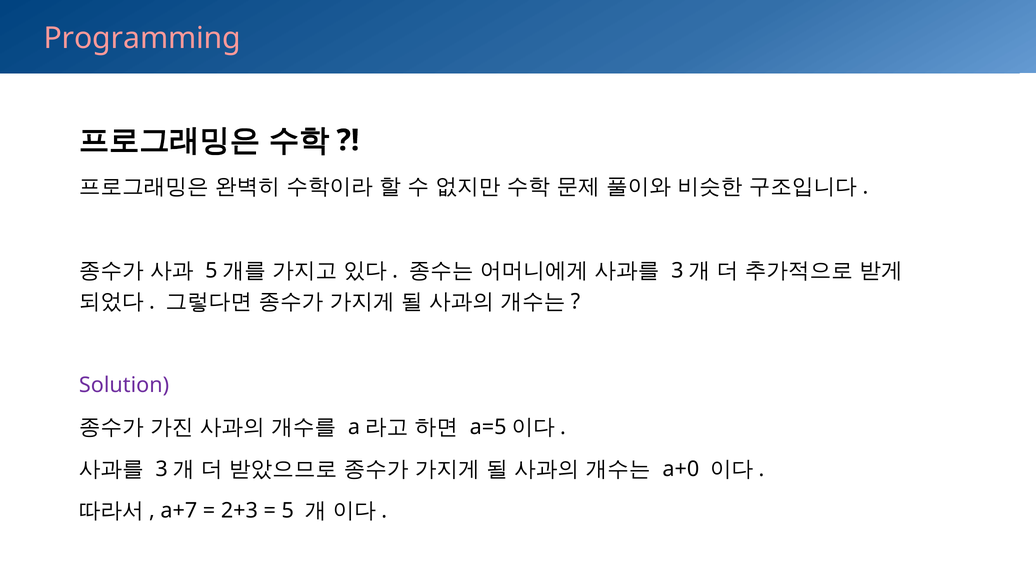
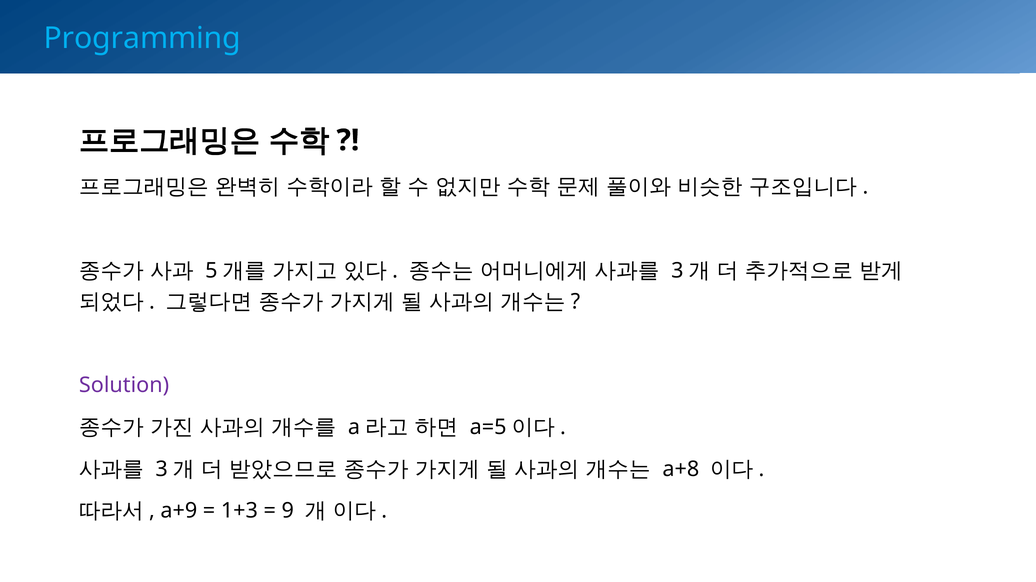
Programming colour: pink -> light blue (142, 38)
a+0: a+0 -> a+8 (681, 470)
a+7: a+7 -> a+9 (179, 511)
2+3: 2+3 -> 1+3 (239, 511)
5: 5 -> 9 (288, 511)
